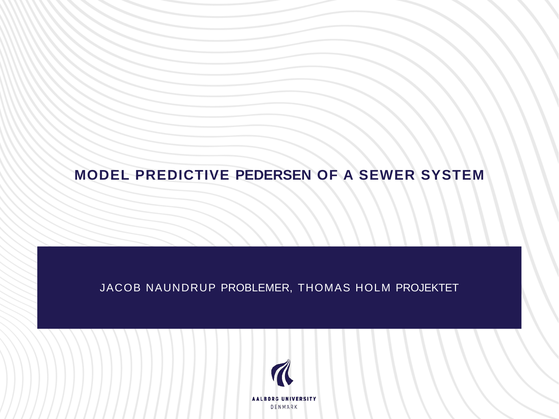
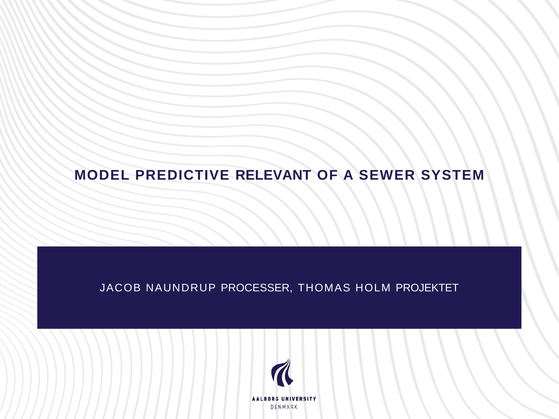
PEDERSEN: PEDERSEN -> RELEVANT (273, 175)
PROBLEMER: PROBLEMER -> PROCESSER (257, 288)
